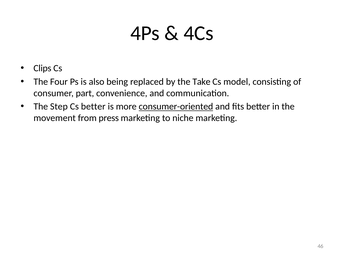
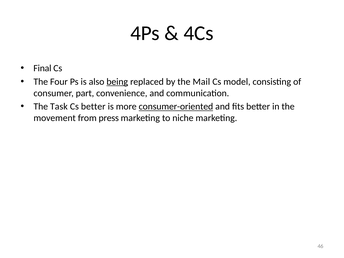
Clips: Clips -> Final (42, 68)
being underline: none -> present (117, 82)
Take: Take -> Mail (201, 82)
Step: Step -> Task (59, 107)
